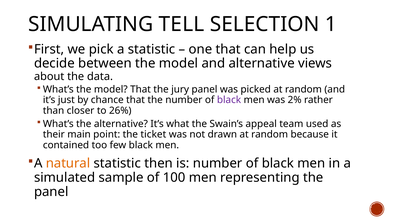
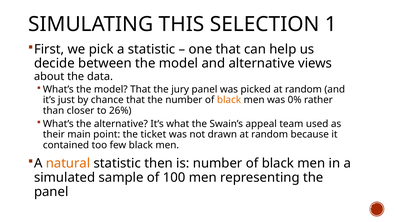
TELL: TELL -> THIS (182, 24)
black colour: purple -> orange (229, 100)
2%: 2% -> 0% (295, 100)
